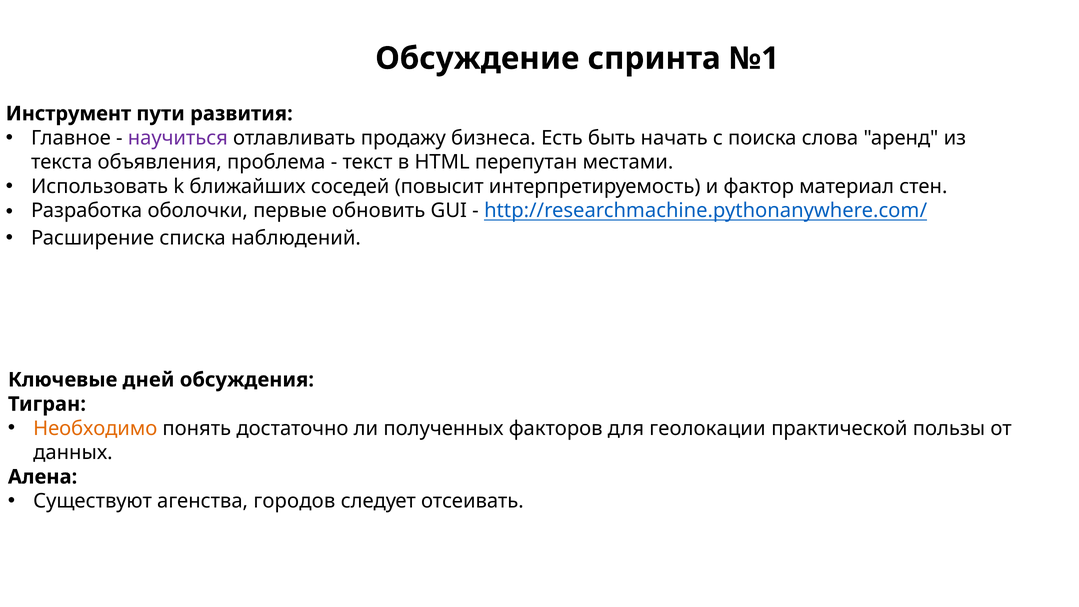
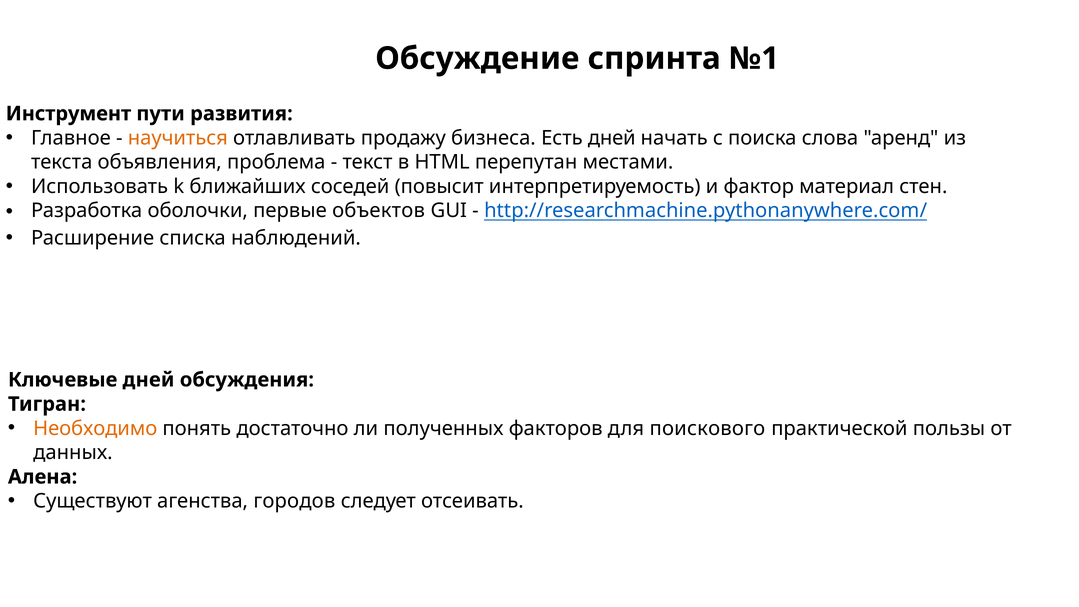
научиться colour: purple -> orange (178, 138)
Есть быть: быть -> дней (612, 138)
обновить: обновить -> объектов (379, 211)
геолокации: геолокации -> поискового (707, 428)
